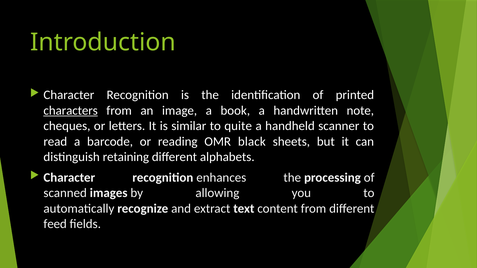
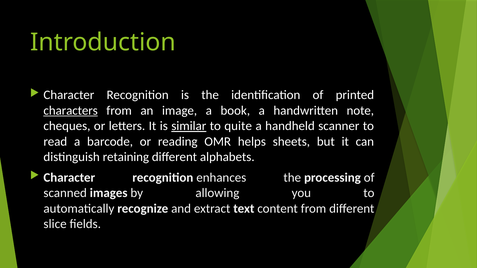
similar underline: none -> present (189, 126)
black: black -> helps (252, 142)
feed: feed -> slice (55, 224)
